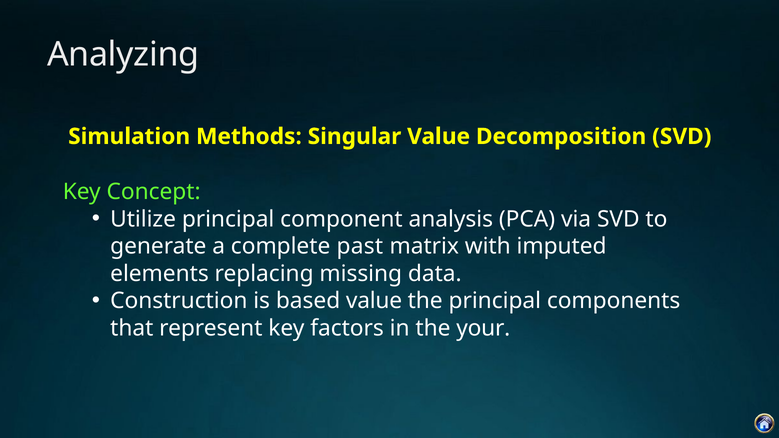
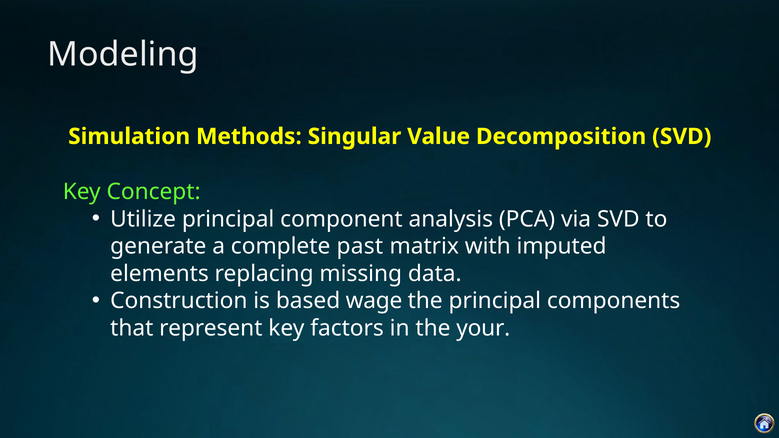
Analyzing: Analyzing -> Modeling (123, 55)
based value: value -> wage (374, 301)
